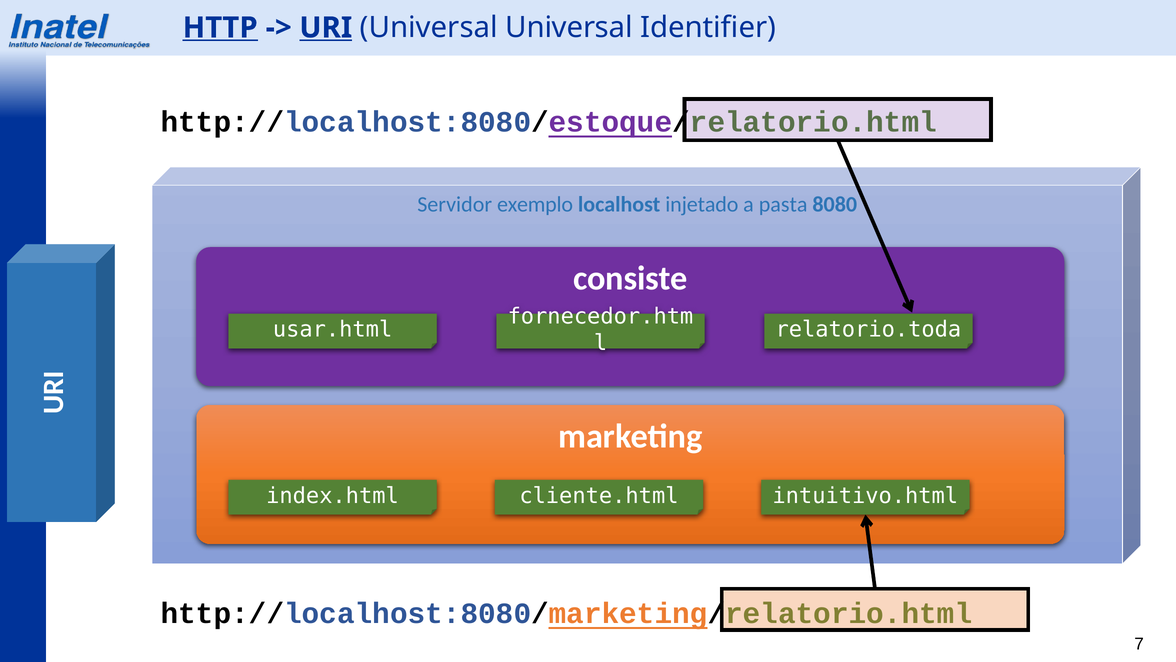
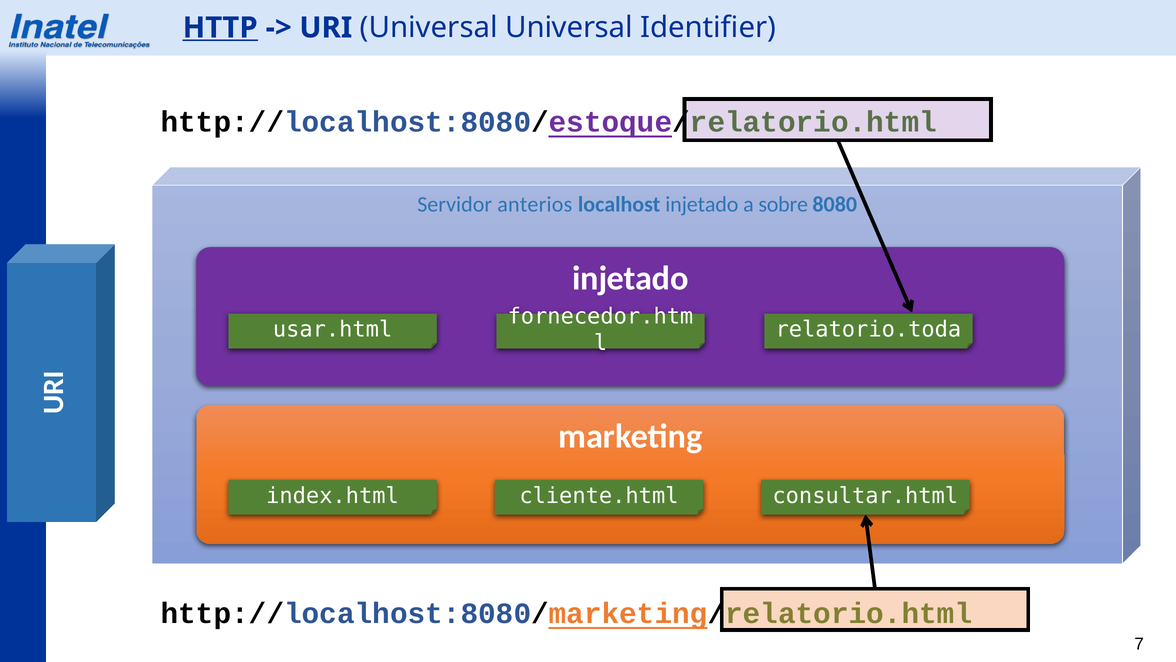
URI underline: present -> none (326, 28)
exemplo: exemplo -> anterios (535, 204)
pasta: pasta -> sobre (783, 204)
consiste: consiste -> injetado (630, 278)
intuitivo.html: intuitivo.html -> consultar.html (865, 495)
